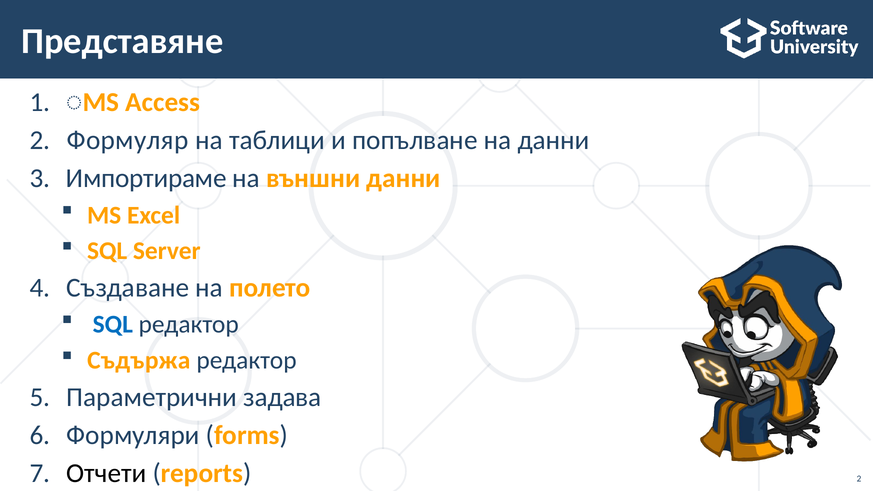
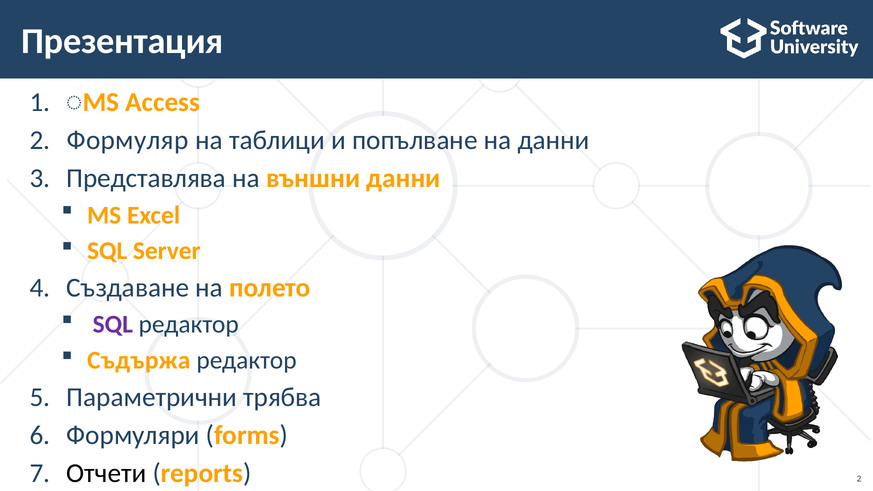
Представяне: Представяне -> Презентация (122, 41)
Импортираме: Импортираме -> Представлява (146, 178)
SQL colour: blue -> purple (113, 325)
задава: задава -> трябва (282, 397)
